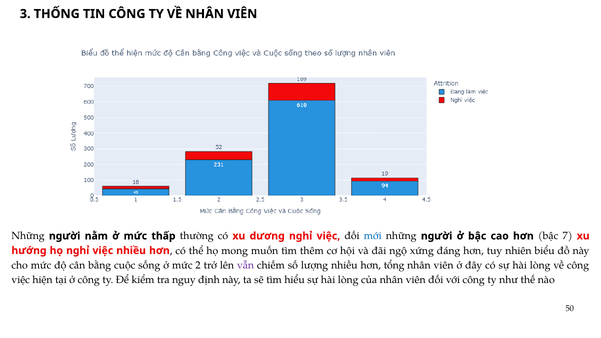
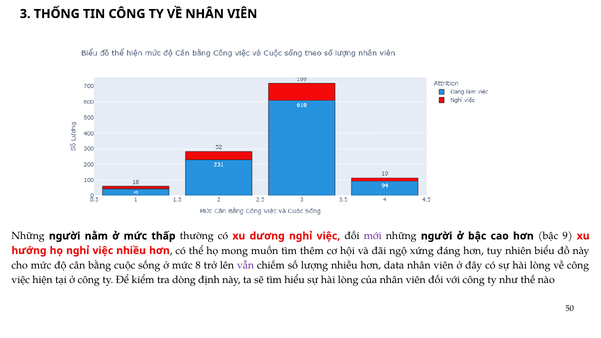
mới colour: blue -> purple (373, 236)
7: 7 -> 9 (568, 236)
2: 2 -> 8 (198, 265)
tổng: tổng -> data (394, 265)
nguy: nguy -> dòng (184, 280)
